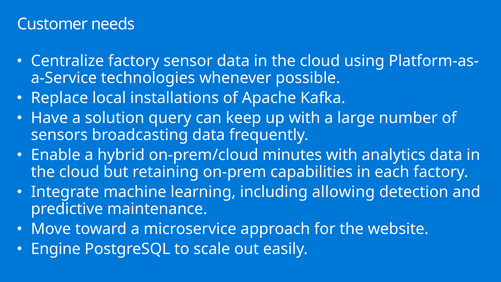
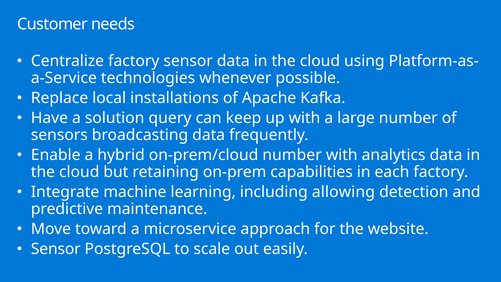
on-prem/cloud minutes: minutes -> number (292, 155)
Engine: Engine -> Sensor (56, 249)
